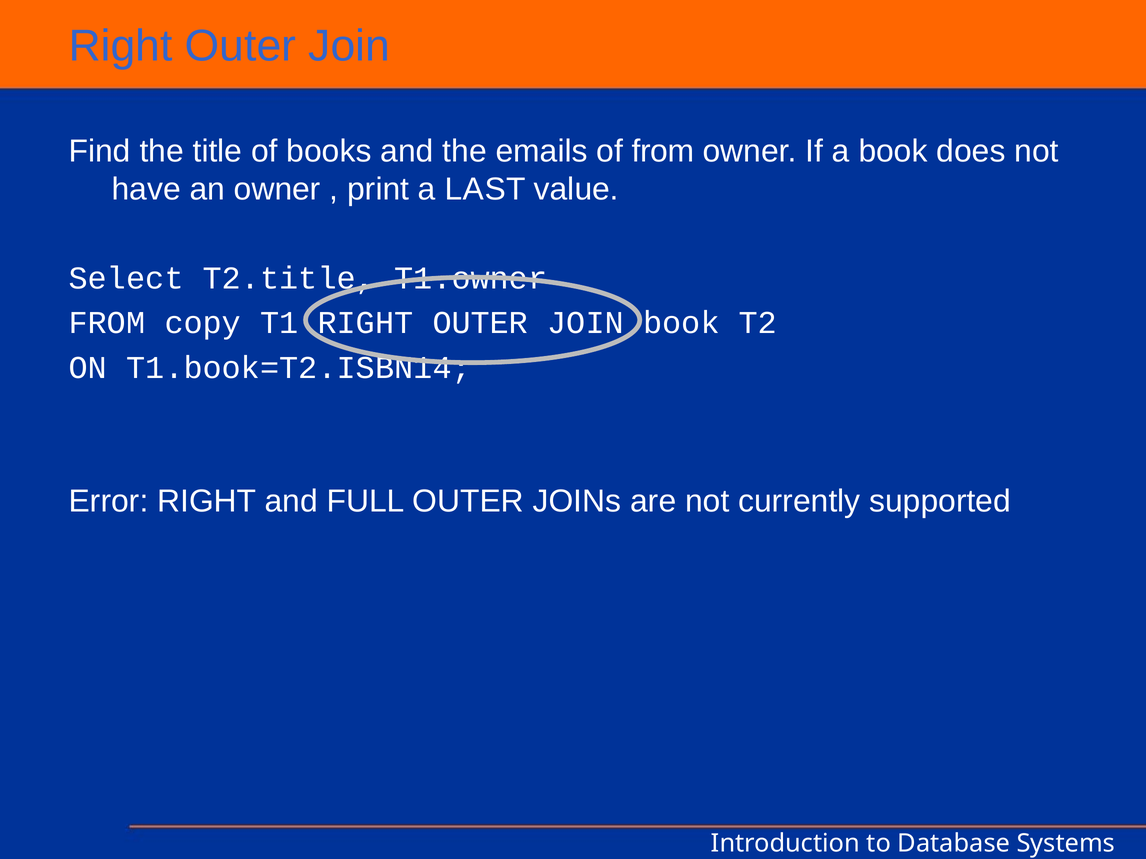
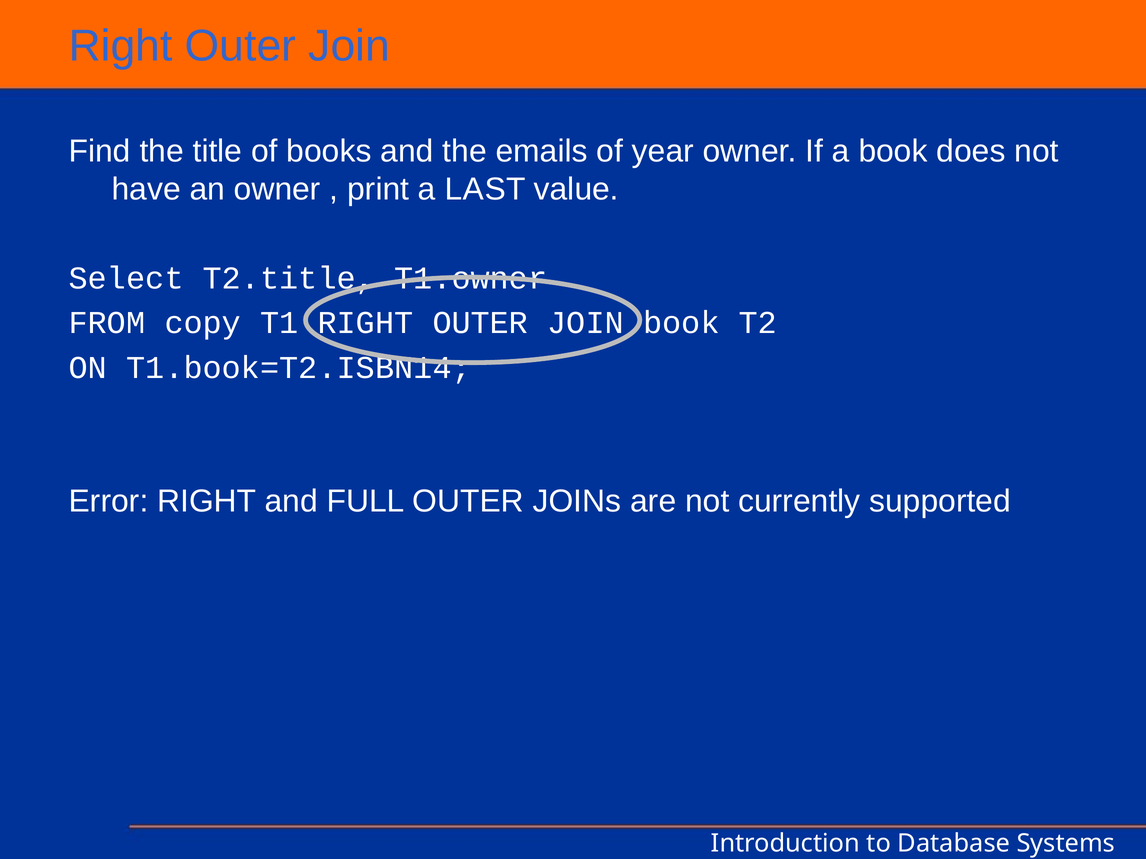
of from: from -> year (663, 151)
